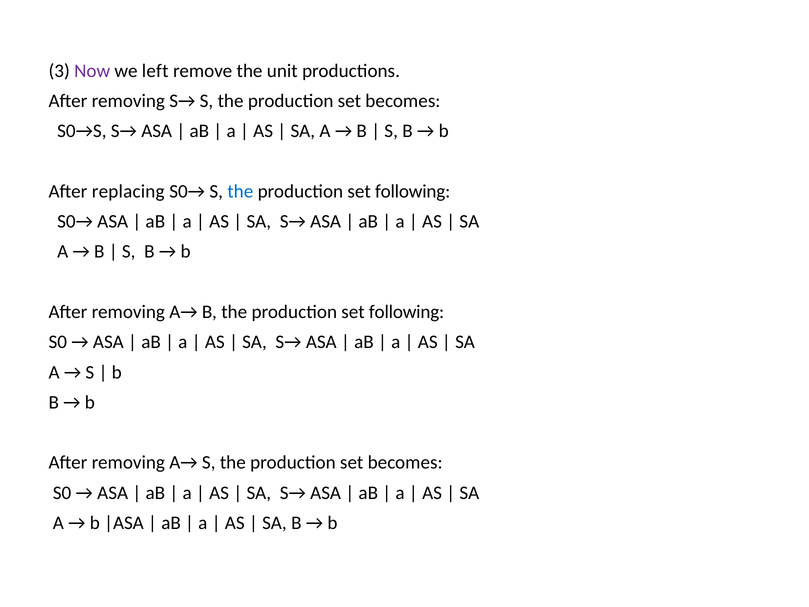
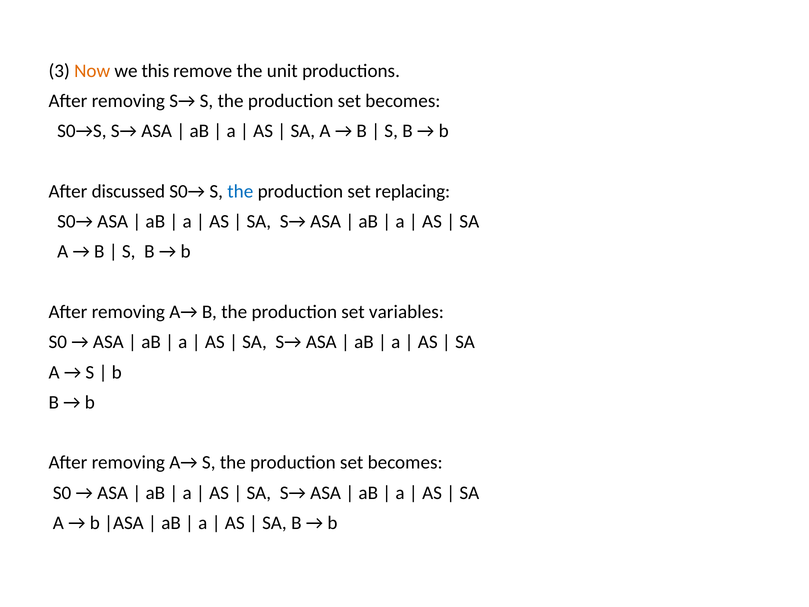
Now colour: purple -> orange (92, 71)
left: left -> this (155, 71)
replacing: replacing -> discussed (128, 191)
following: following -> replacing (413, 191)
following: following -> variables (406, 312)
